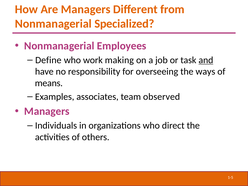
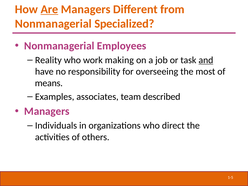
Are underline: none -> present (49, 9)
Define: Define -> Reality (48, 60)
ways: ways -> most (205, 72)
observed: observed -> described (162, 97)
